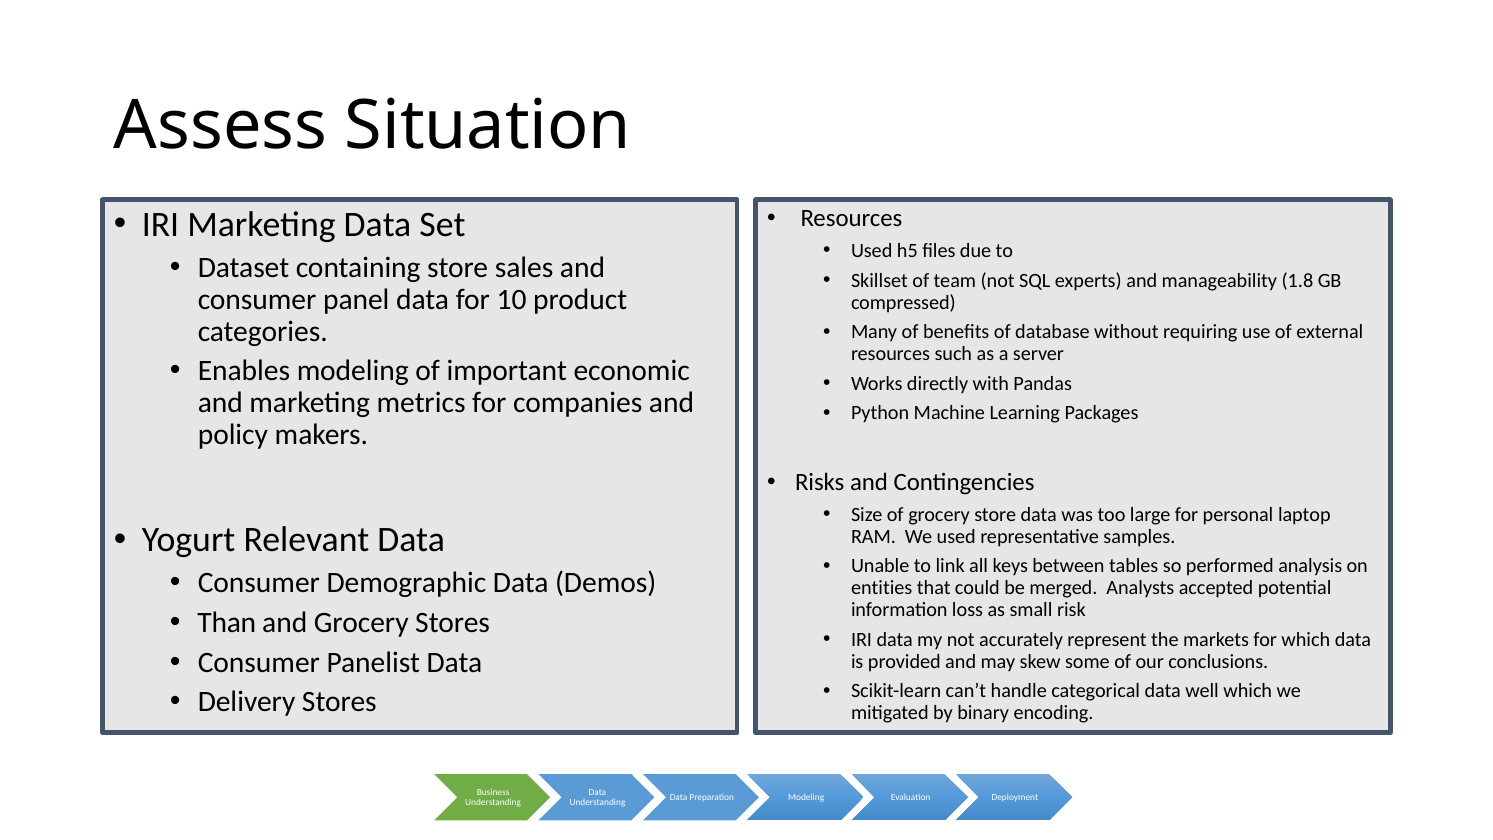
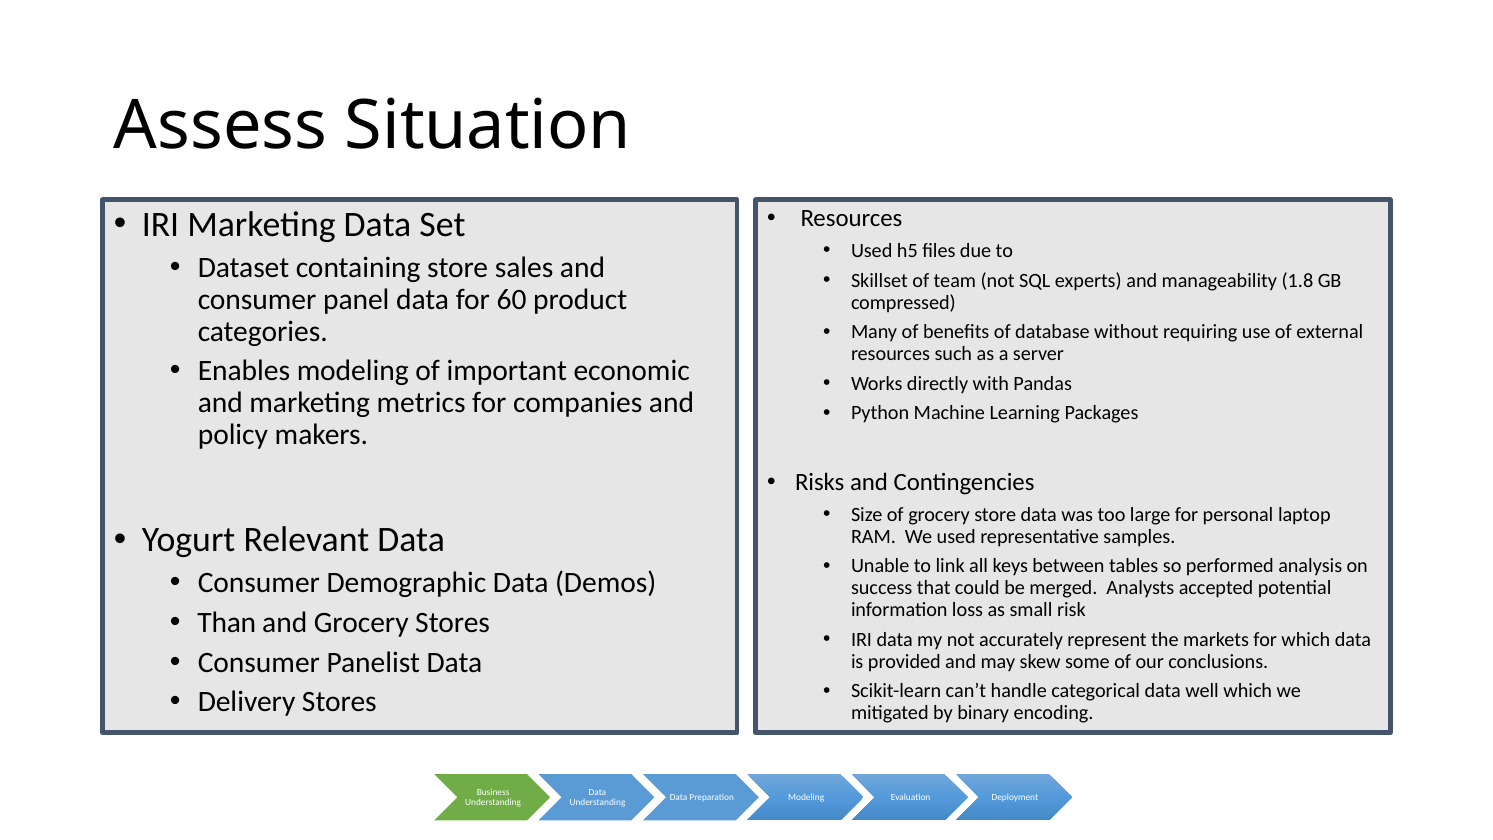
10: 10 -> 60 (512, 299)
entities: entities -> success (882, 588)
